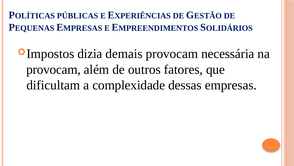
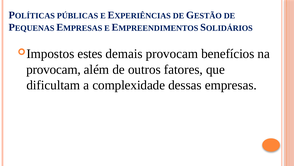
dizia: dizia -> estes (90, 54)
necessária: necessária -> benefícios (228, 54)
